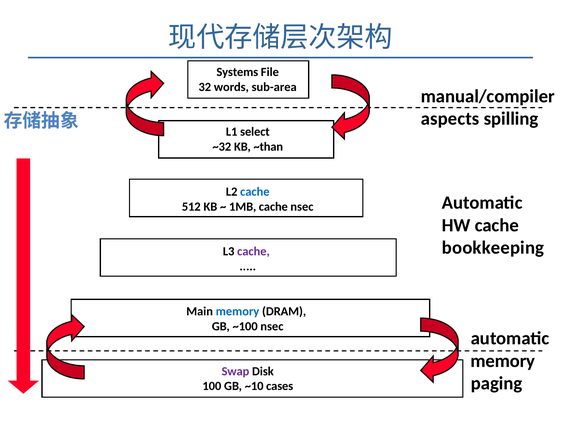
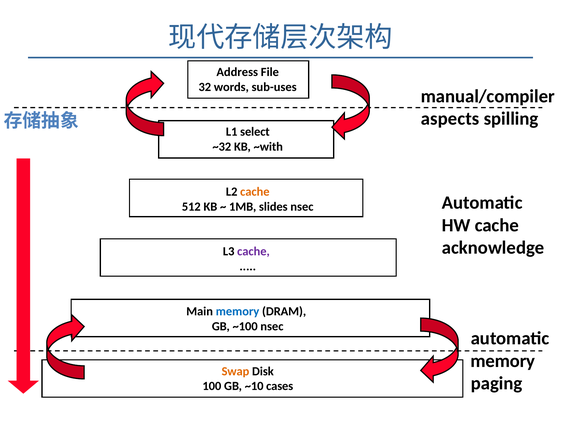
Systems: Systems -> Address (237, 72)
sub-area: sub-area -> sub-uses (274, 87)
~than: ~than -> ~with (268, 147)
cache colour: blue -> orange (255, 192)
1MB cache: cache -> slides (273, 207)
bookkeeping: bookkeeping -> acknowledge (493, 248)
Swap colour: purple -> orange (235, 371)
